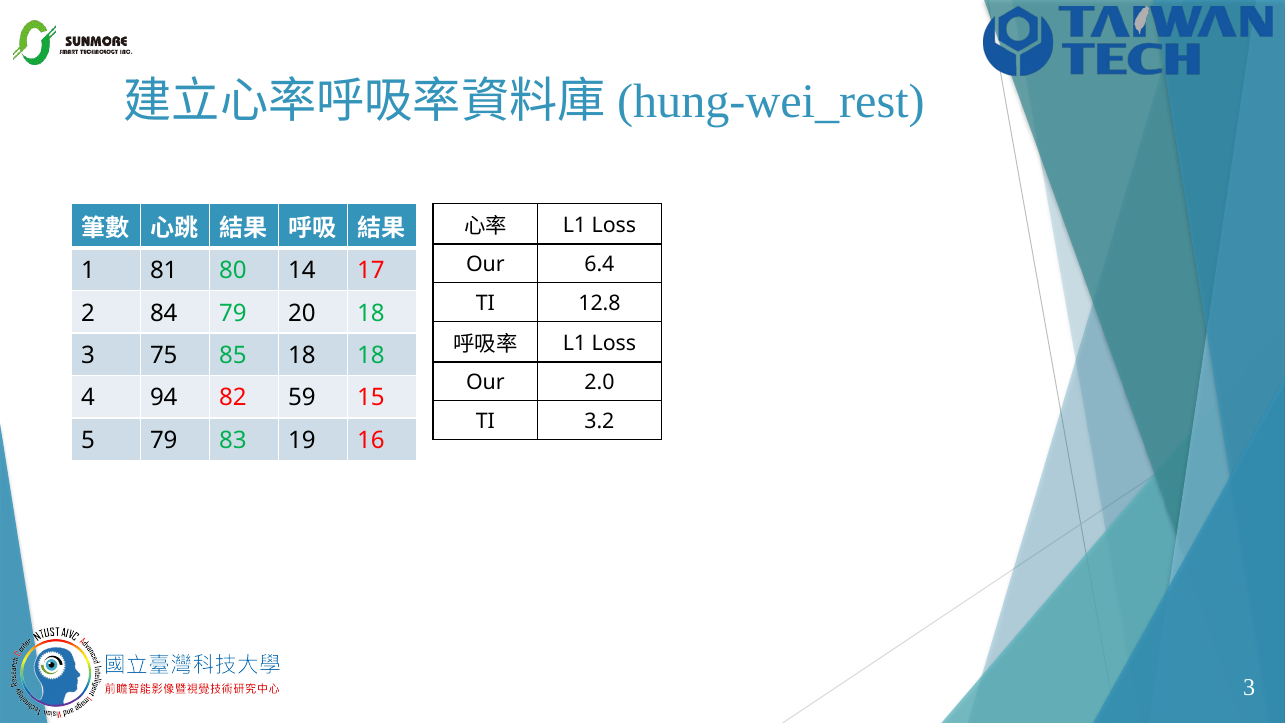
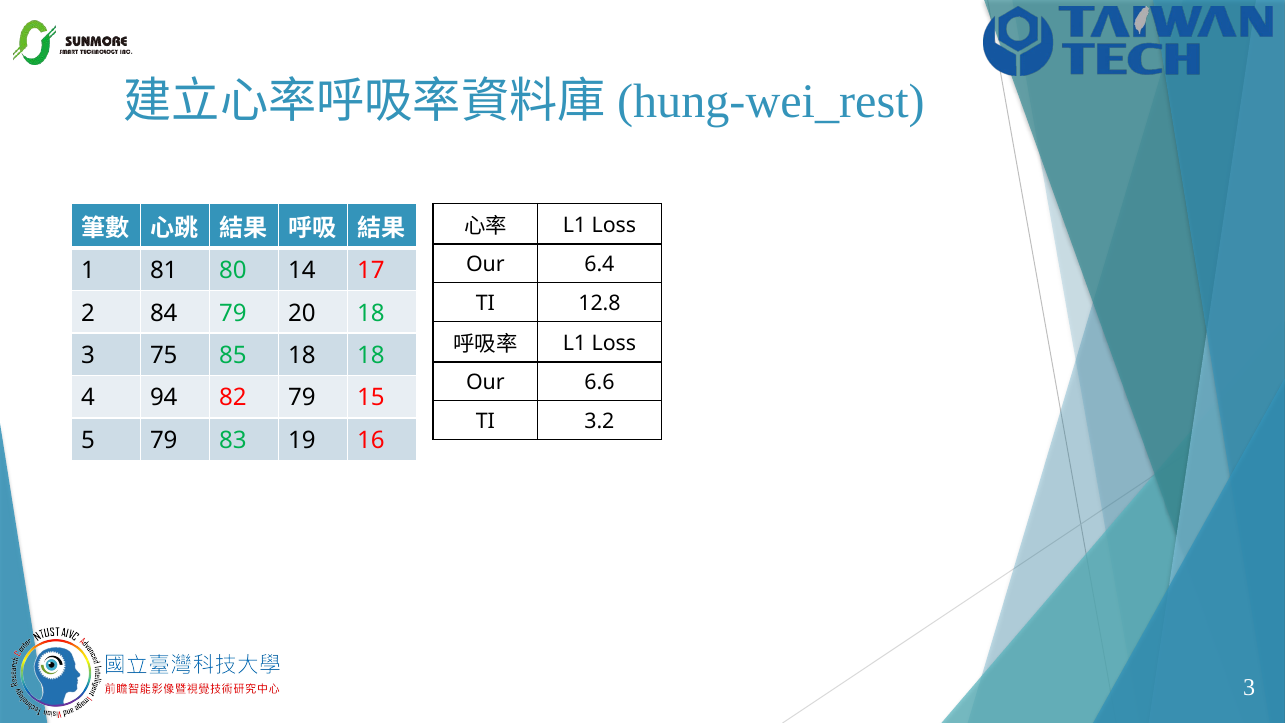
2.0: 2.0 -> 6.6 (599, 383)
82 59: 59 -> 79 (302, 398)
